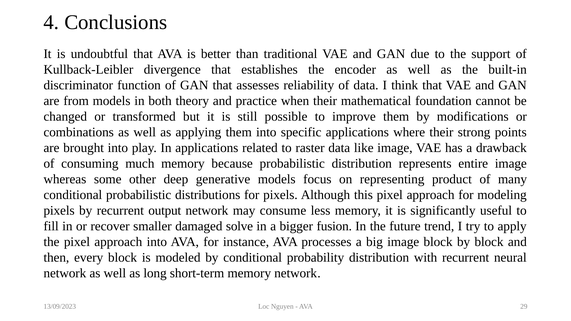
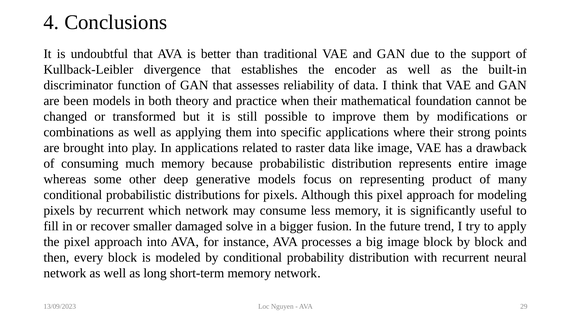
from: from -> been (76, 101)
output: output -> which (165, 211)
